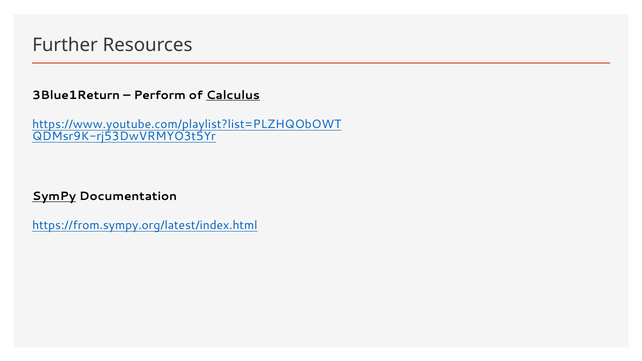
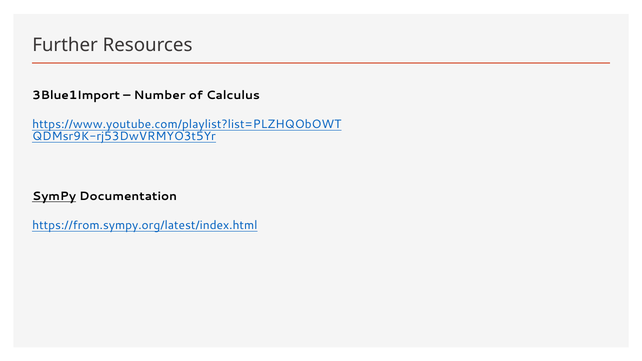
3Blue1Return: 3Blue1Return -> 3Blue1Import (76, 95)
Perform: Perform -> Number (160, 95)
Calculus underline: present -> none (233, 95)
